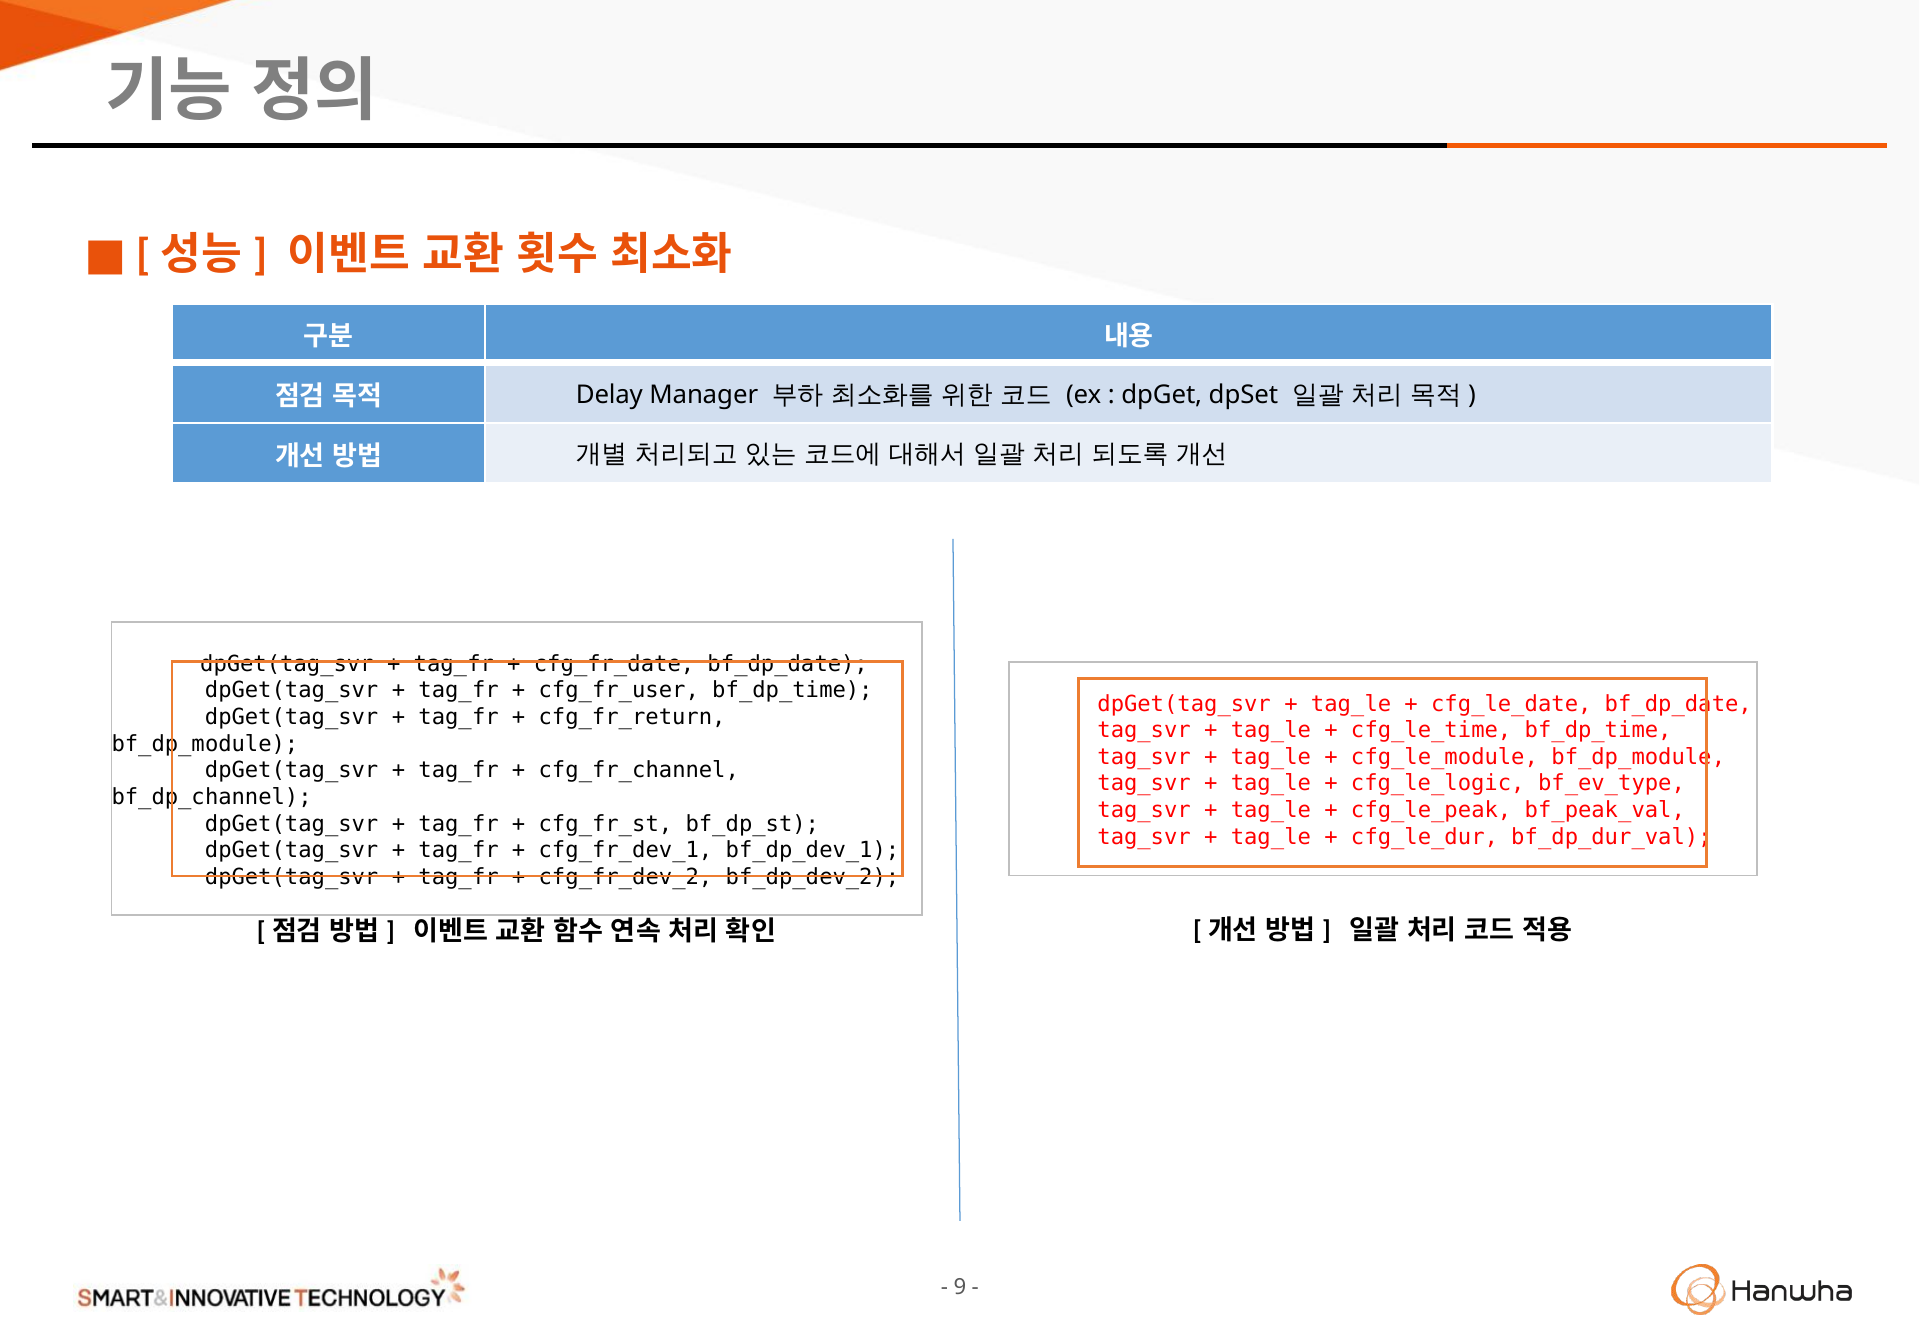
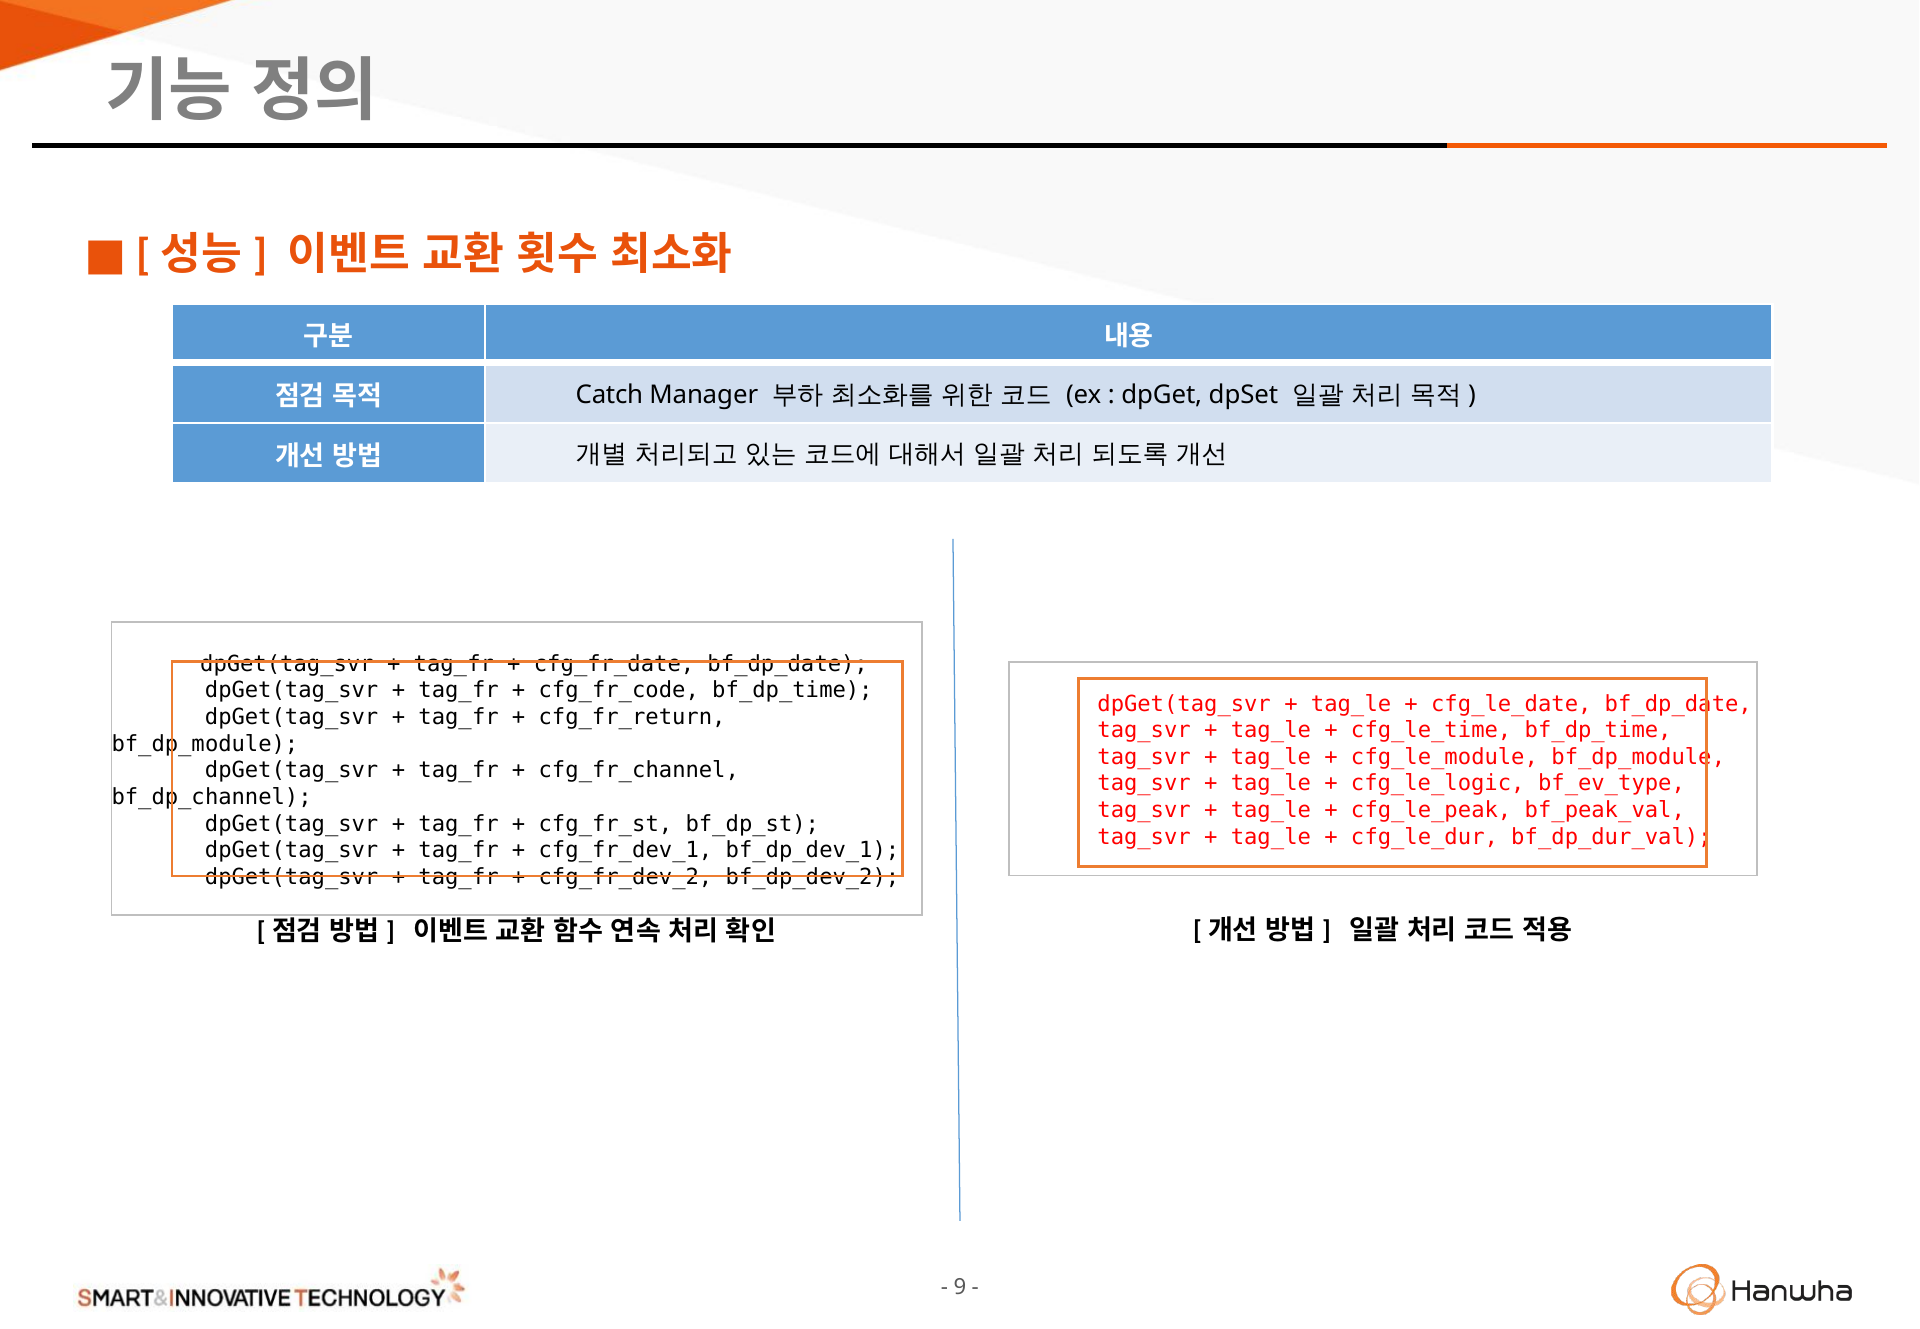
Delay: Delay -> Catch (609, 395)
cfg_fr_user: cfg_fr_user -> cfg_fr_code (619, 691)
